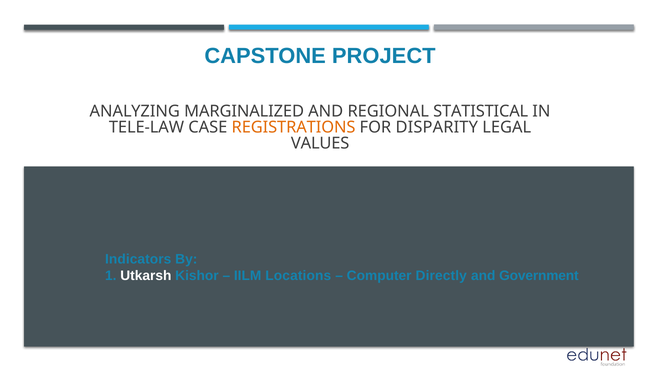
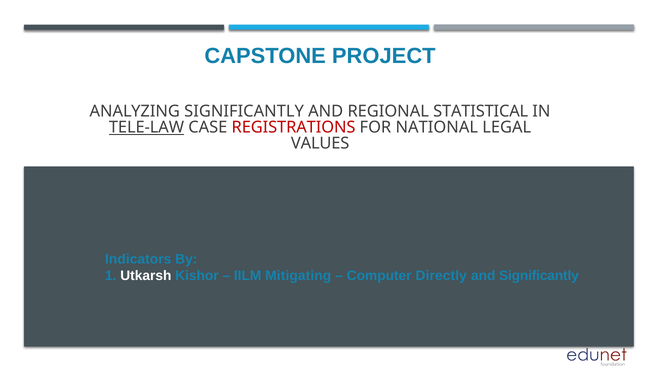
ANALYZING MARGINALIZED: MARGINALIZED -> SIGNIFICANTLY (244, 112)
TELE-LAW underline: none -> present (146, 127)
REGISTRATIONS colour: orange -> red (294, 127)
DISPARITY: DISPARITY -> NATIONAL (437, 127)
Locations: Locations -> Mitigating (298, 276)
and Government: Government -> Significantly (539, 276)
